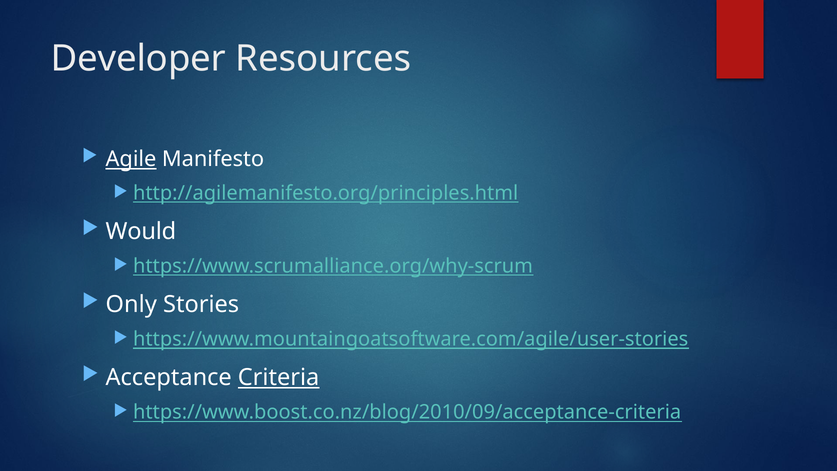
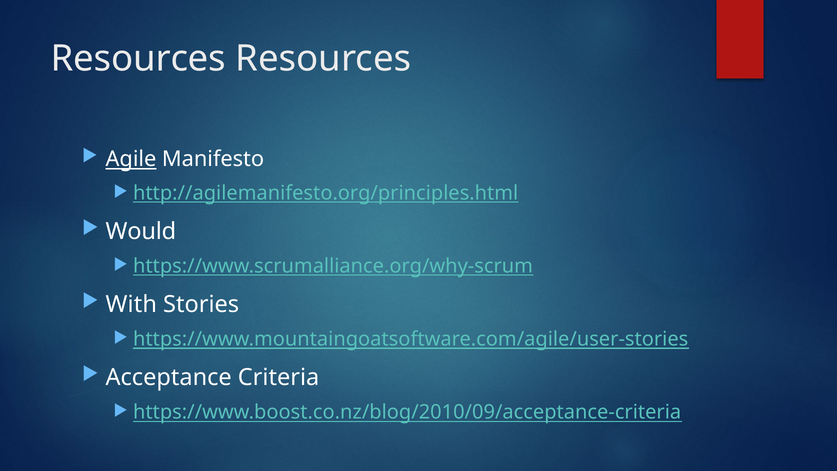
Developer: Developer -> Resources (138, 59)
Only: Only -> With (131, 304)
Criteria underline: present -> none (279, 377)
